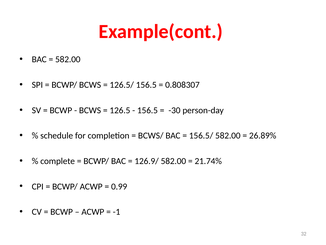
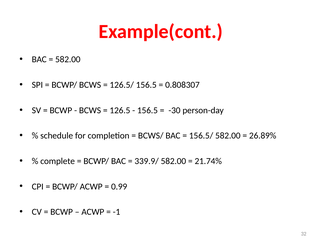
126.9/: 126.9/ -> 339.9/ (147, 161)
